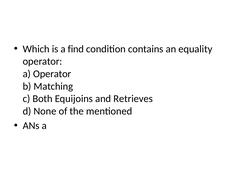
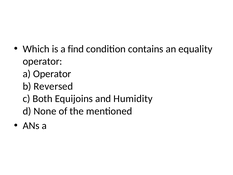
Matching: Matching -> Reversed (53, 86)
Retrieves: Retrieves -> Humidity (133, 99)
